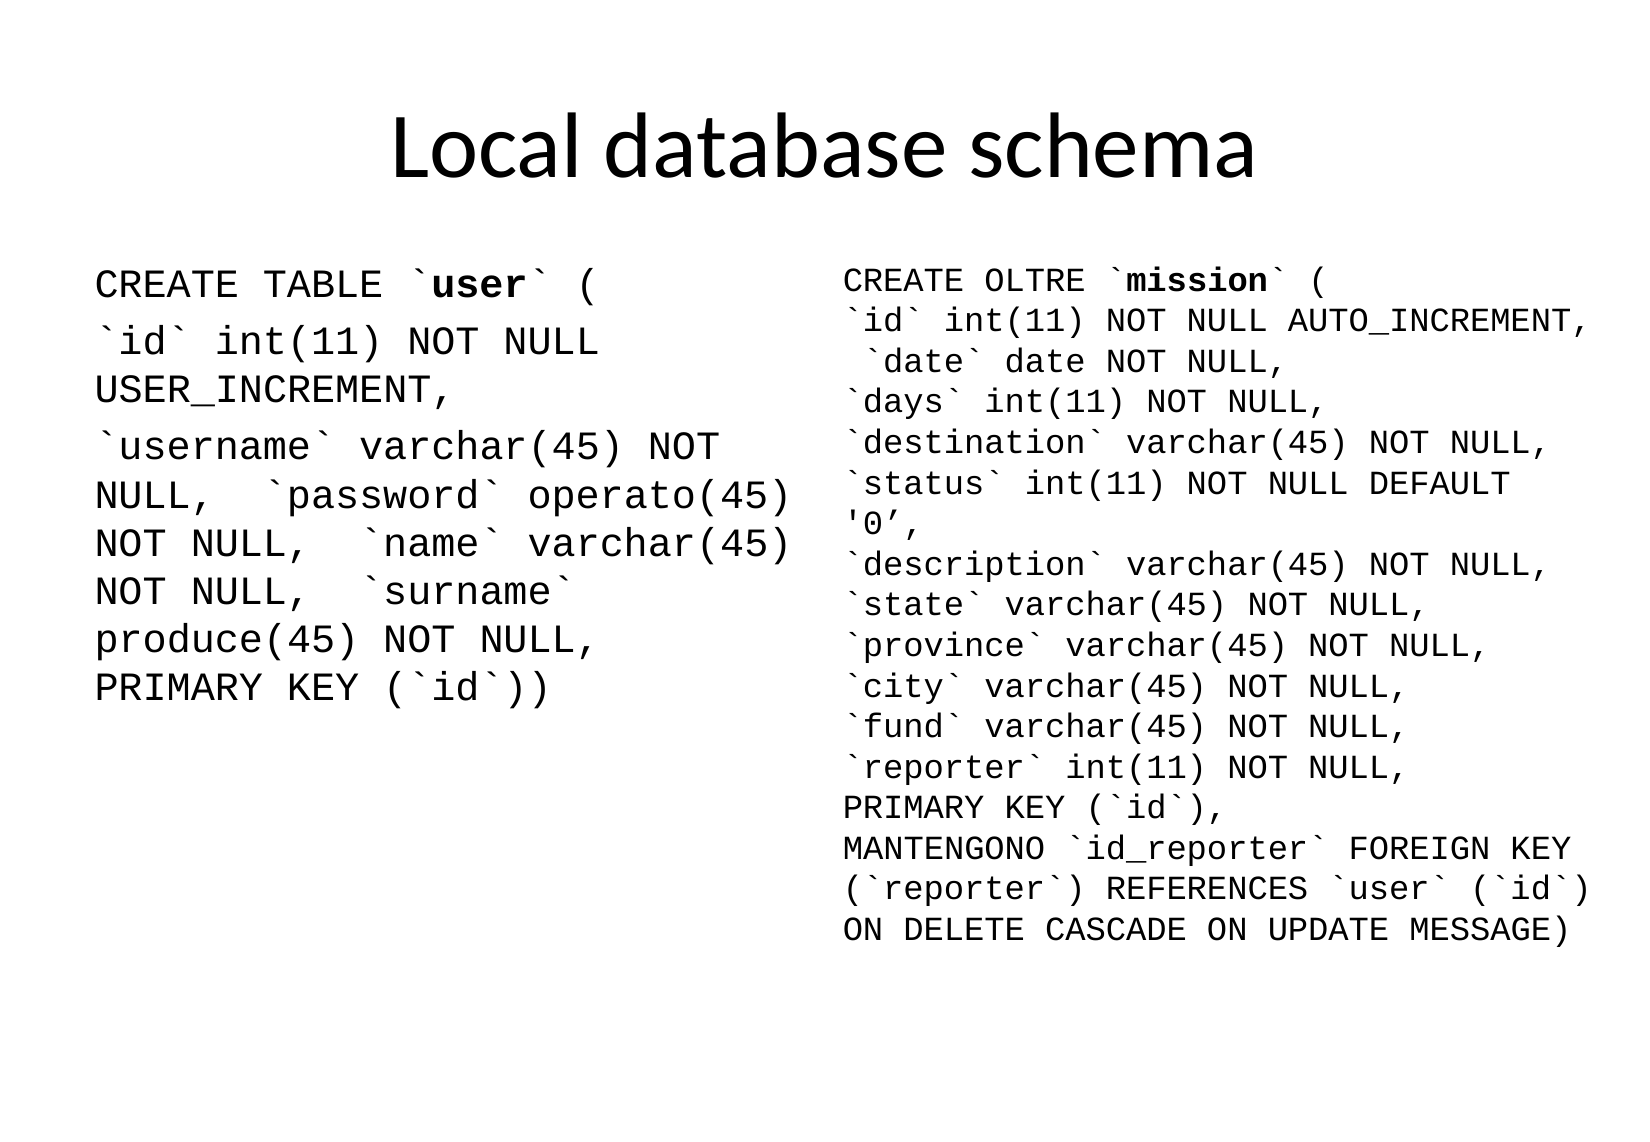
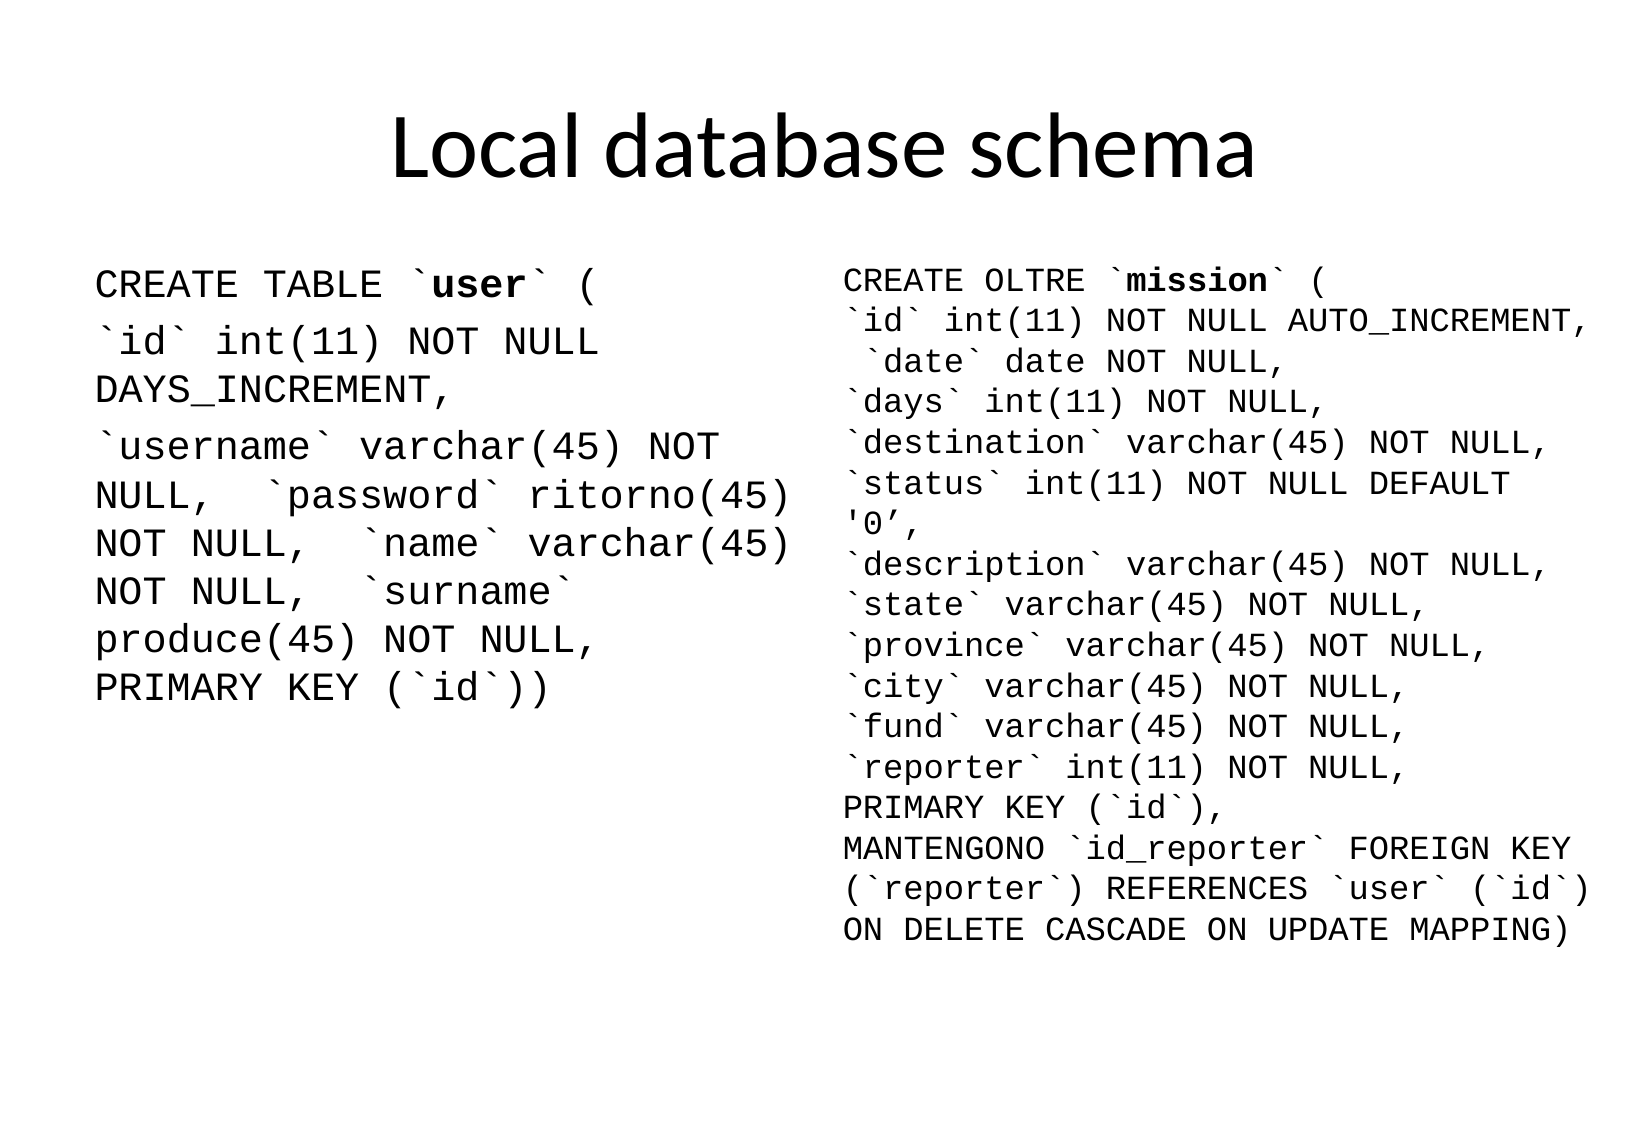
USER_INCREMENT: USER_INCREMENT -> DAYS_INCREMENT (275, 390)
operato(45: operato(45 -> ritorno(45 (660, 495)
MESSAGE: MESSAGE -> MAPPING (1490, 930)
